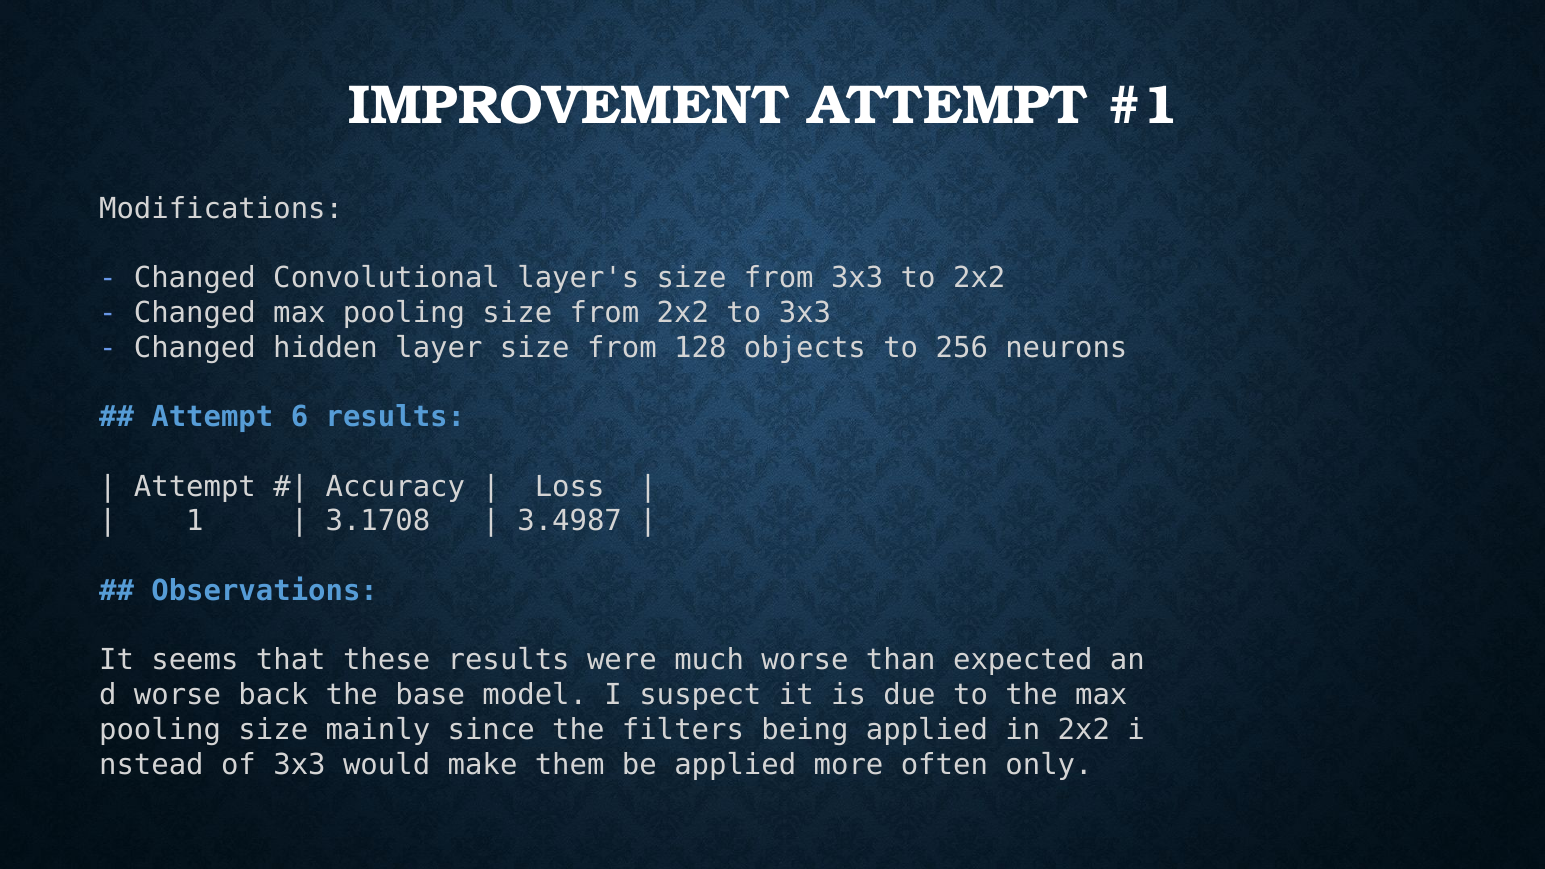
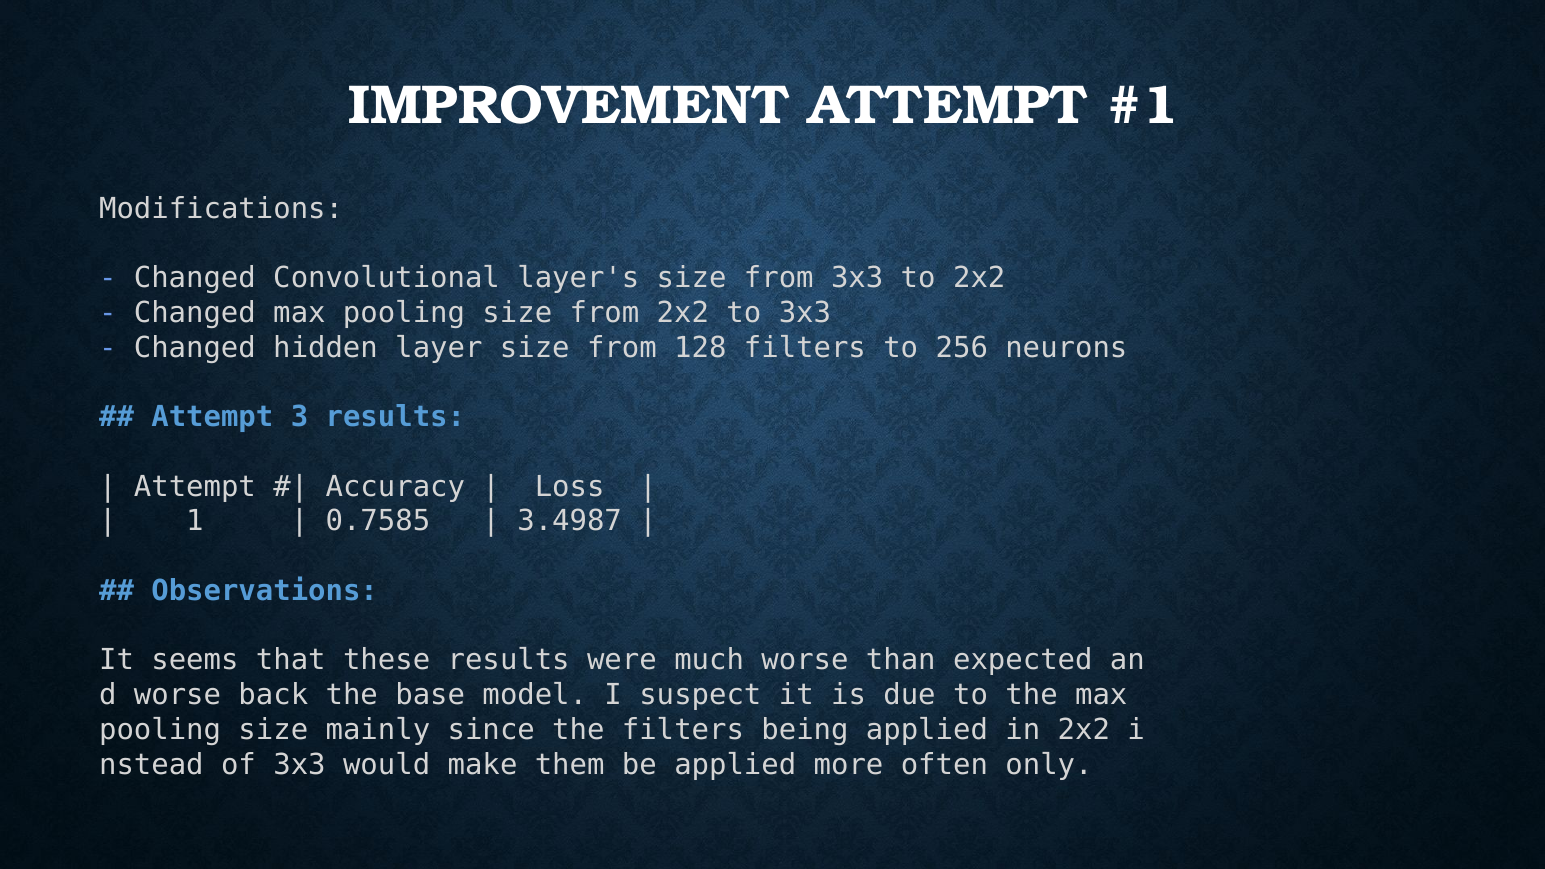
128 objects: objects -> filters (805, 348)
6: 6 -> 3 (300, 417)
3.1708: 3.1708 -> 0.7585 (378, 521)
